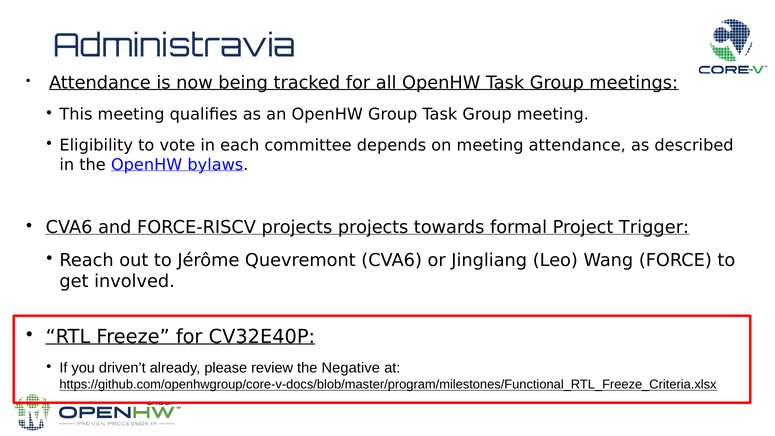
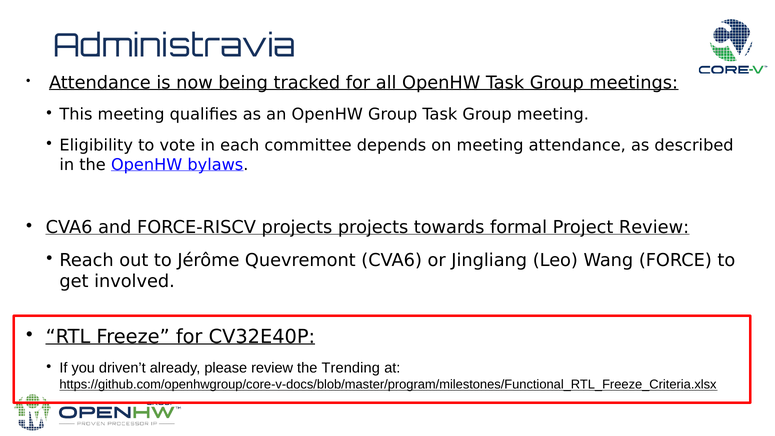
Project Trigger: Trigger -> Review (654, 227)
Negative: Negative -> Trending (351, 368)
